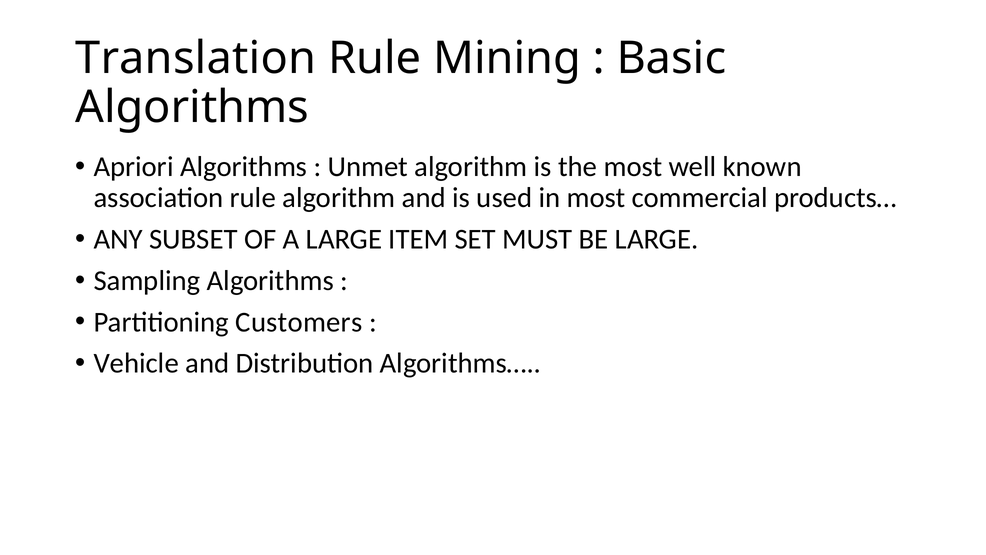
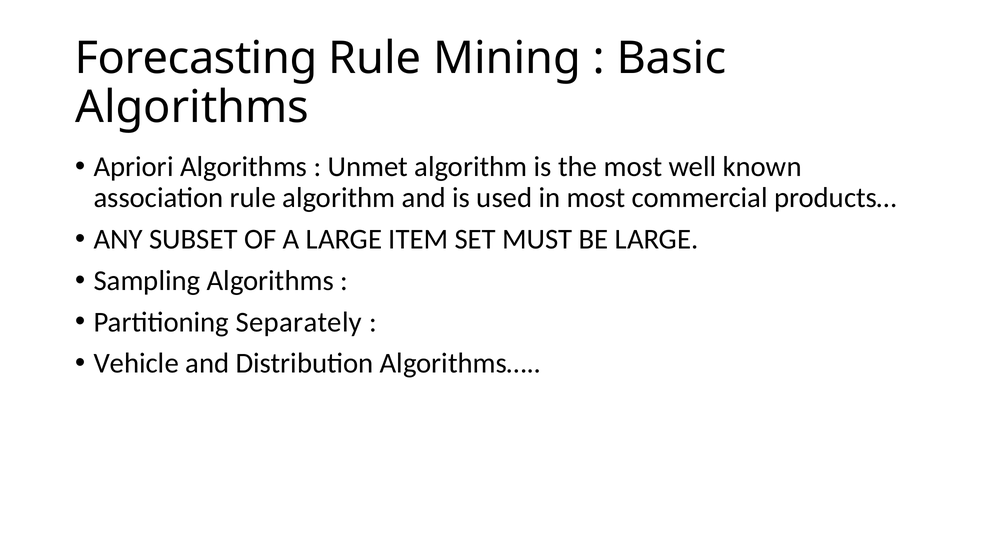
Translation: Translation -> Forecasting (196, 58)
Customers: Customers -> Separately (299, 322)
